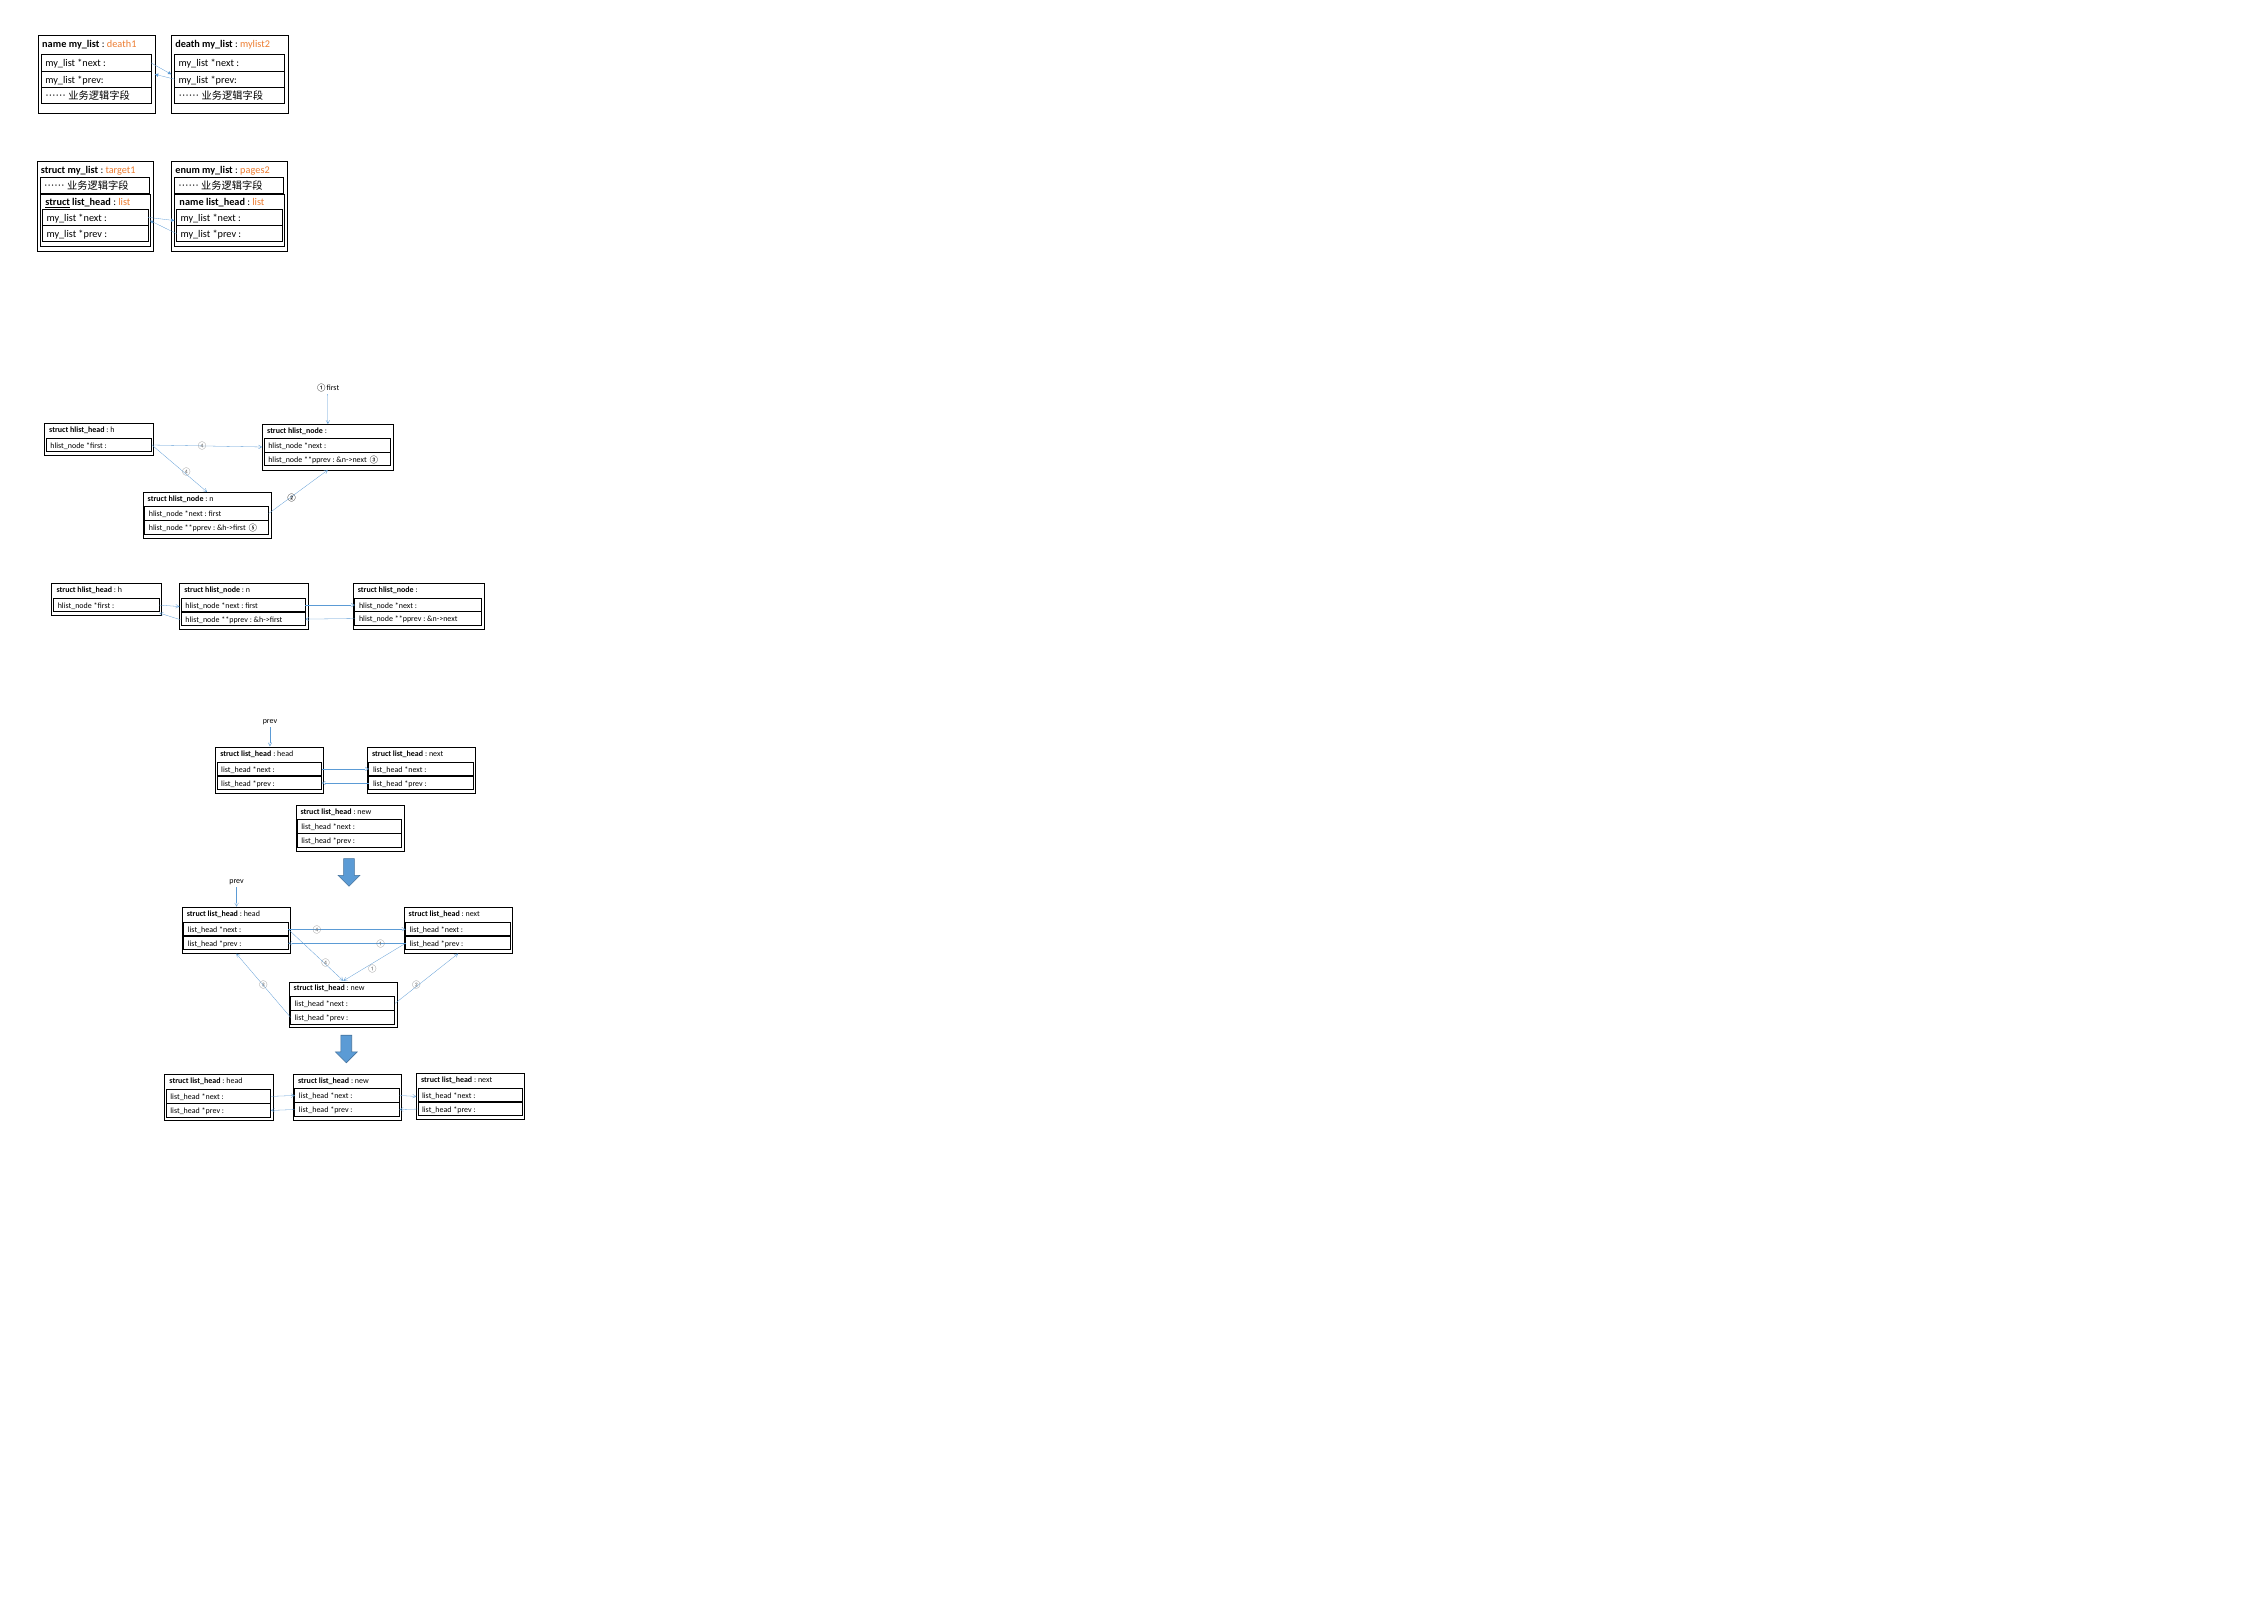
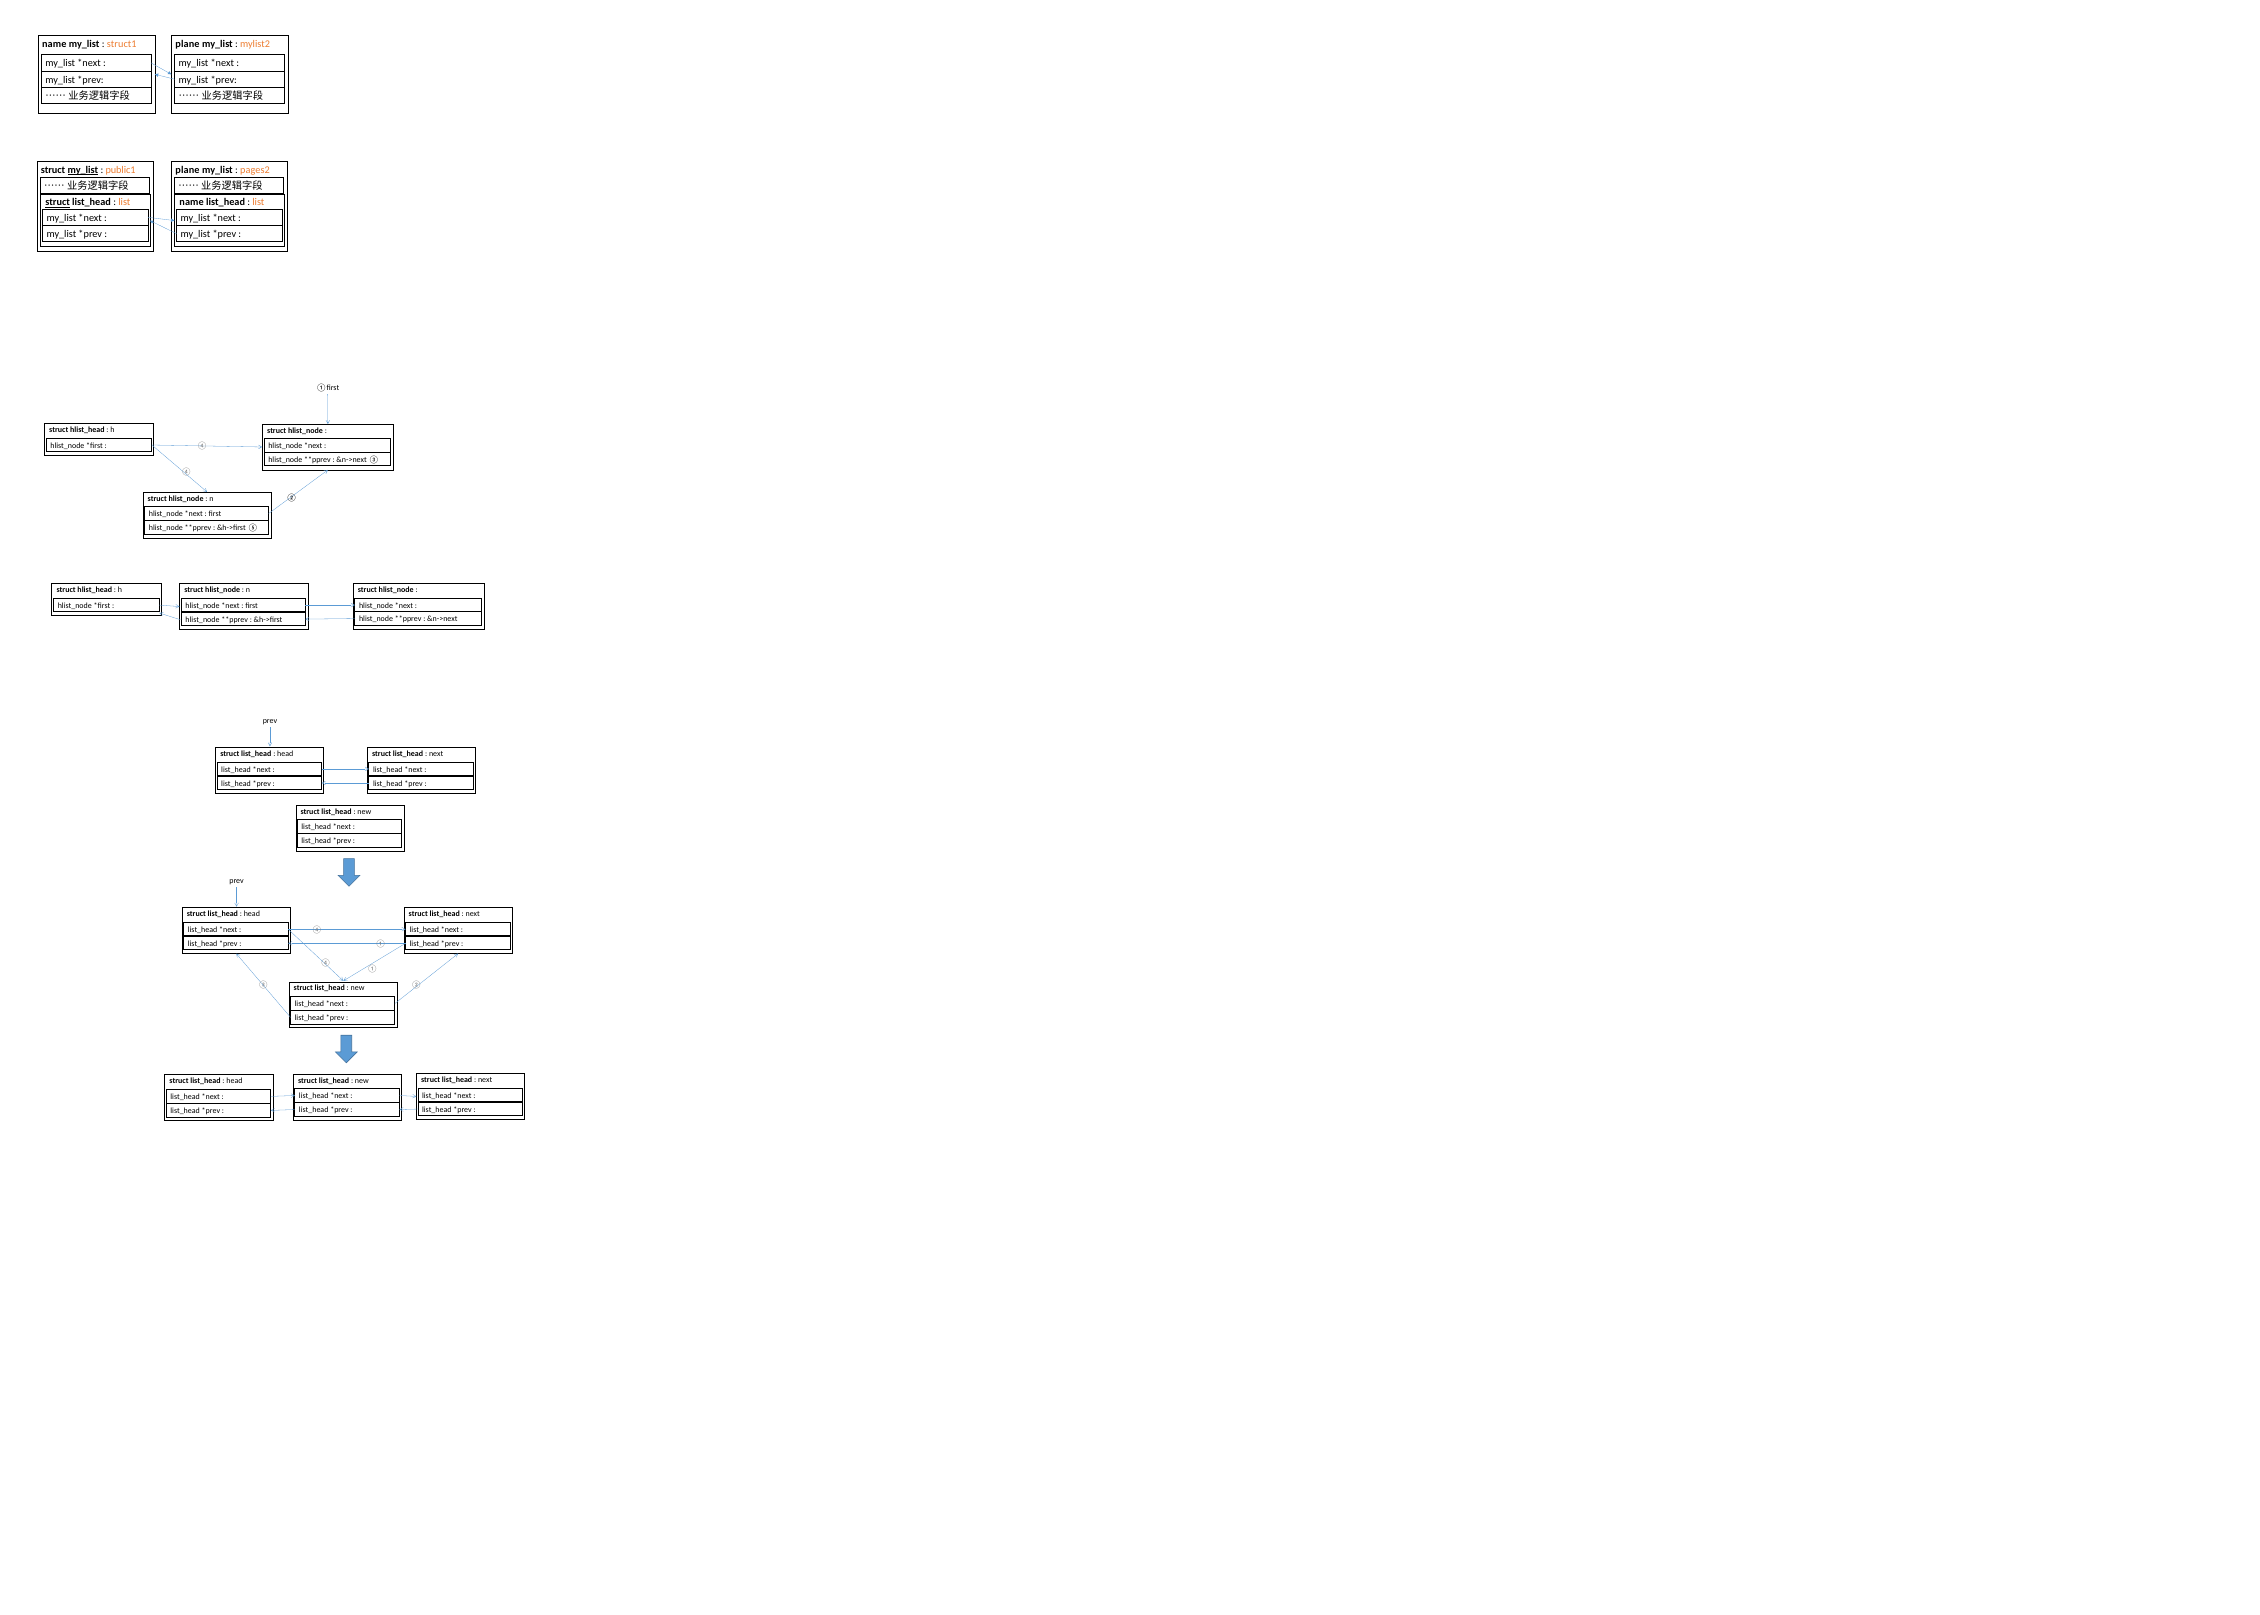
death1: death1 -> struct1 (122, 44)
death: death -> plane (188, 44)
my_list underline: none -> present (83, 170)
target1: target1 -> public1 (121, 170)
enum: enum -> plane (188, 170)
